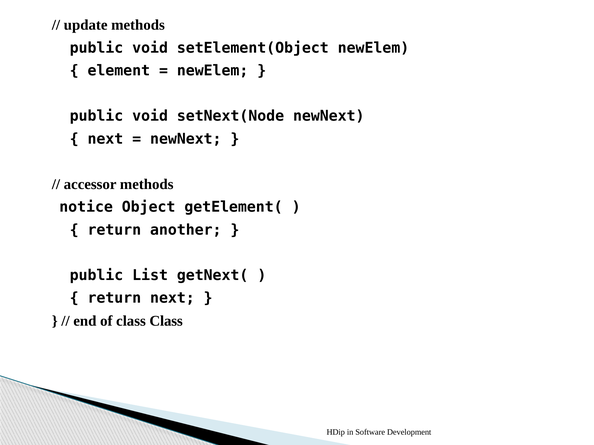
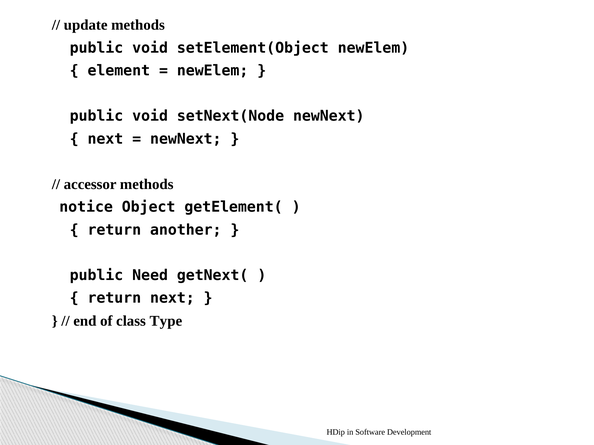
List: List -> Need (150, 276)
class Class: Class -> Type (166, 321)
